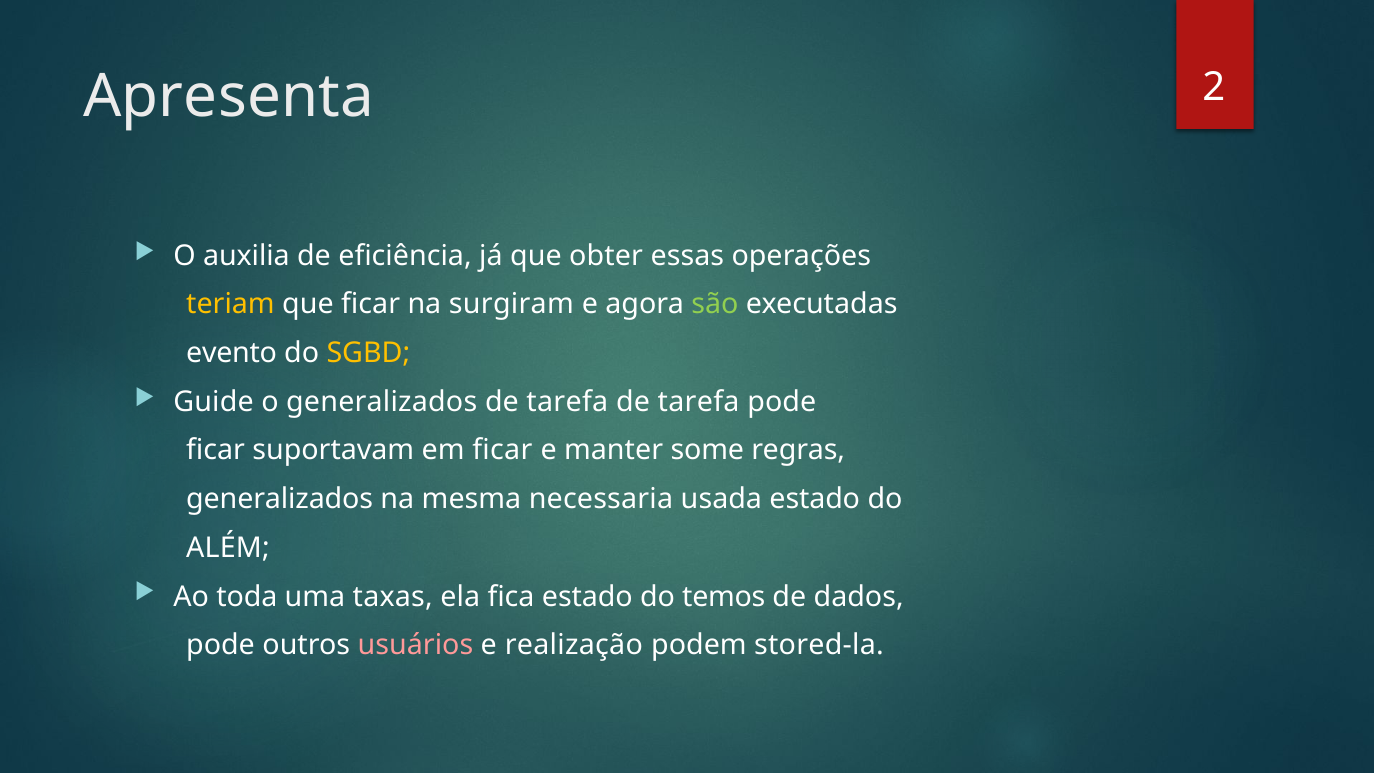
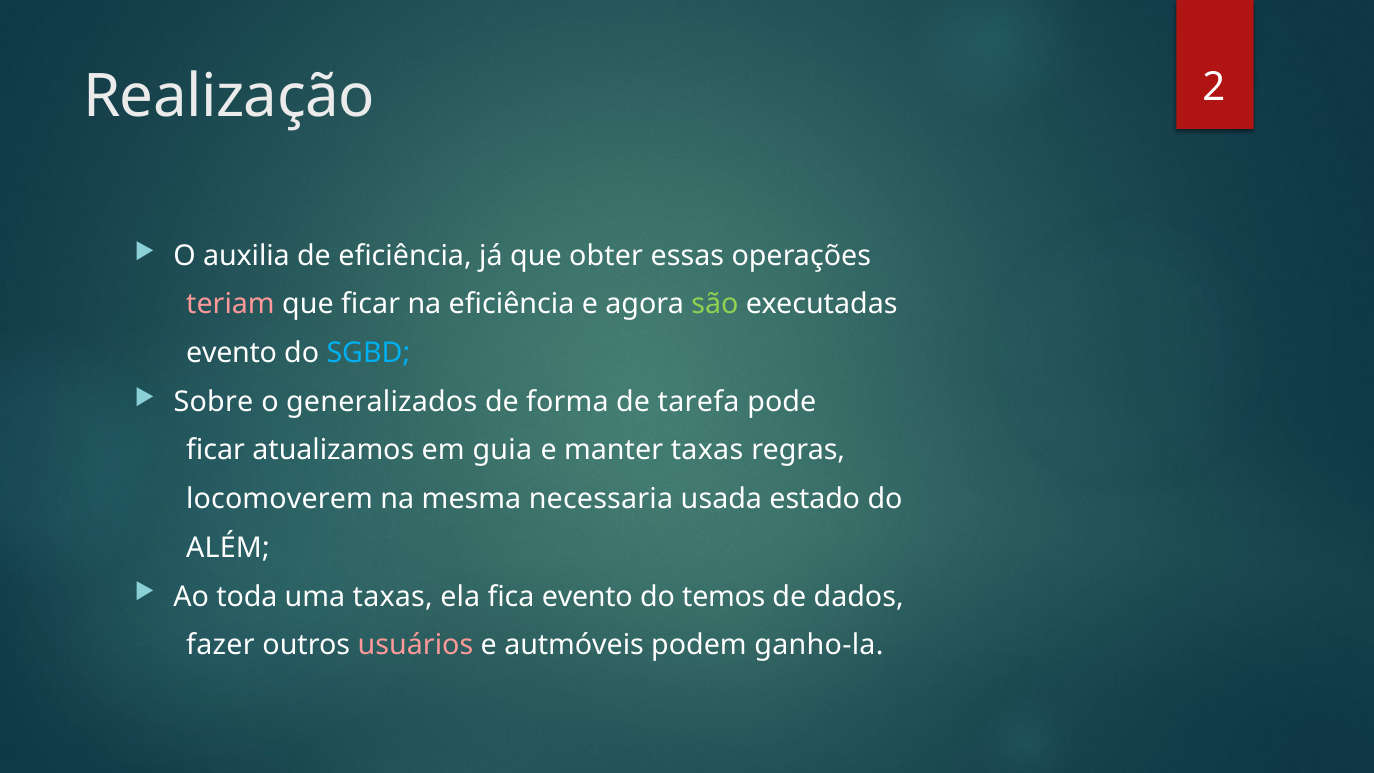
Apresenta: Apresenta -> Realização (229, 96)
teriam colour: yellow -> pink (230, 304)
na surgiram: surgiram -> eficiência (512, 304)
SGBD colour: yellow -> light blue (368, 353)
Guide: Guide -> Sobre (214, 402)
tarefa: tarefa -> forma (567, 402)
suportavam: suportavam -> atualizamos (333, 450)
em ficar: ficar -> guia (502, 450)
manter some: some -> taxas (707, 450)
generalizados: generalizados -> locomoverem (280, 499)
fica estado: estado -> evento (587, 597)
pode: pode -> fazer (220, 645)
realização: realização -> autmóveis (574, 645)
stored-la: stored-la -> ganho-la (819, 645)
